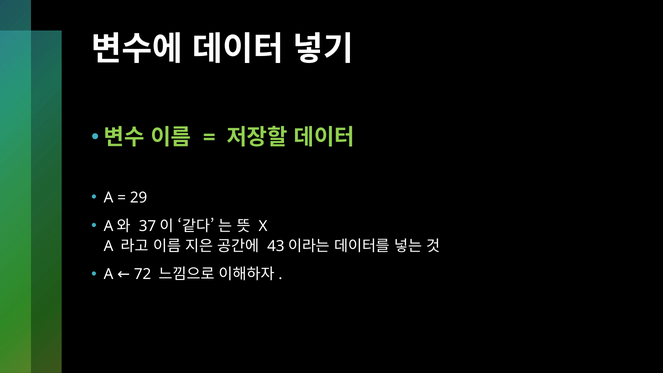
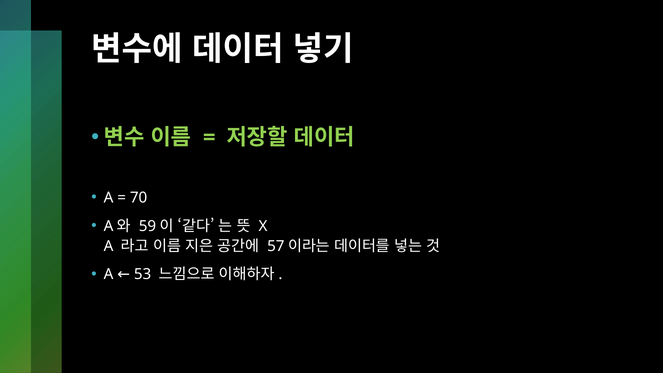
29: 29 -> 70 (139, 198)
37: 37 -> 59 (147, 226)
43: 43 -> 57 (276, 246)
72: 72 -> 53 (143, 274)
